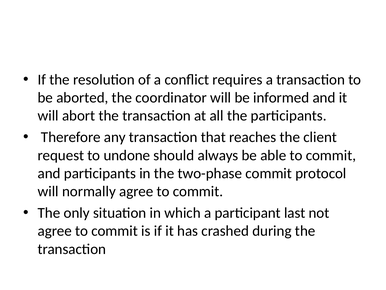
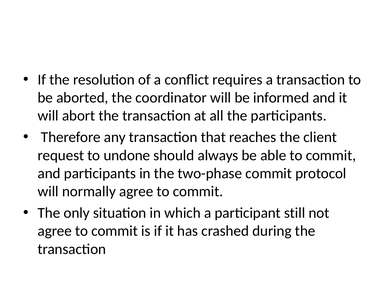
last: last -> still (295, 213)
